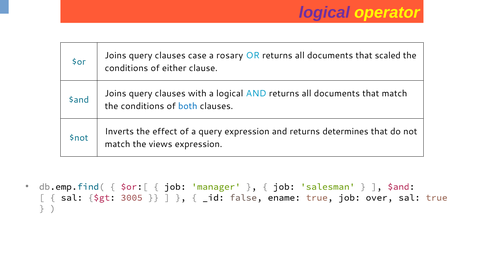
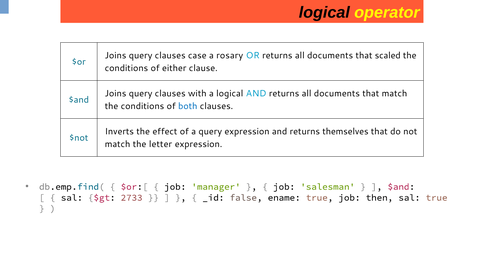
logical colour: purple -> black (324, 13)
determines: determines -> themselves (345, 132)
views: views -> letter (161, 144)
3005: 3005 -> 2733 (132, 198)
over: over -> then (379, 198)
